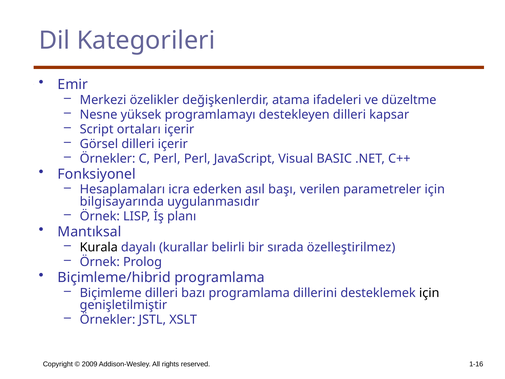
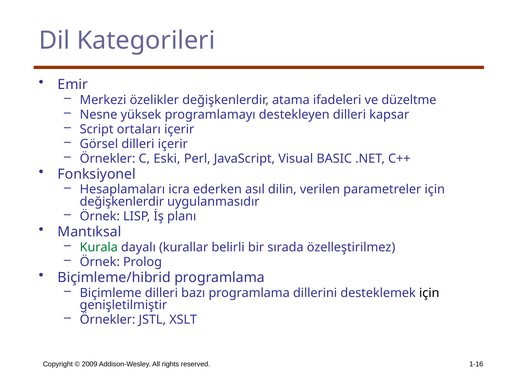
C Perl: Perl -> Eski (167, 158)
başı: başı -> dilin (282, 189)
bilgisayarında: bilgisayarında -> değişkenlerdir (122, 201)
Kurala colour: black -> green (99, 247)
